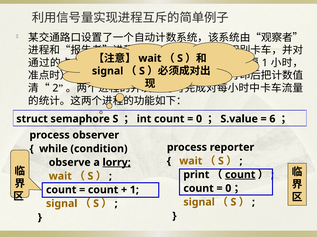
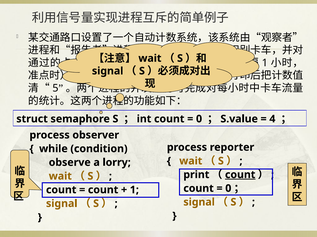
2: 2 -> 5 (55, 88)
6: 6 -> 4 (272, 119)
lorry underline: present -> none (117, 163)
